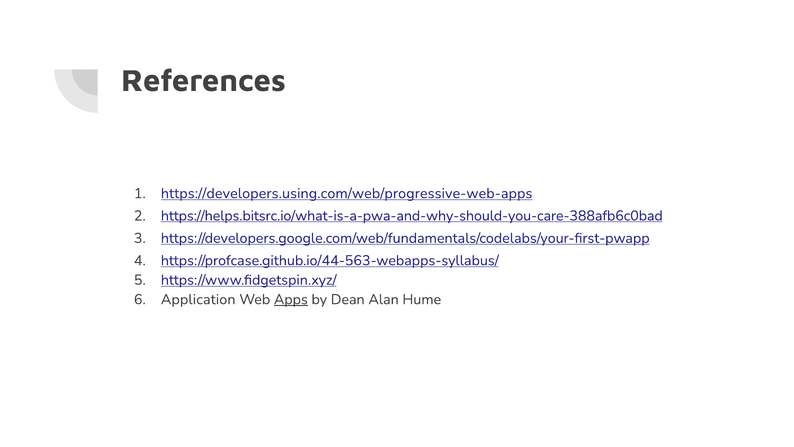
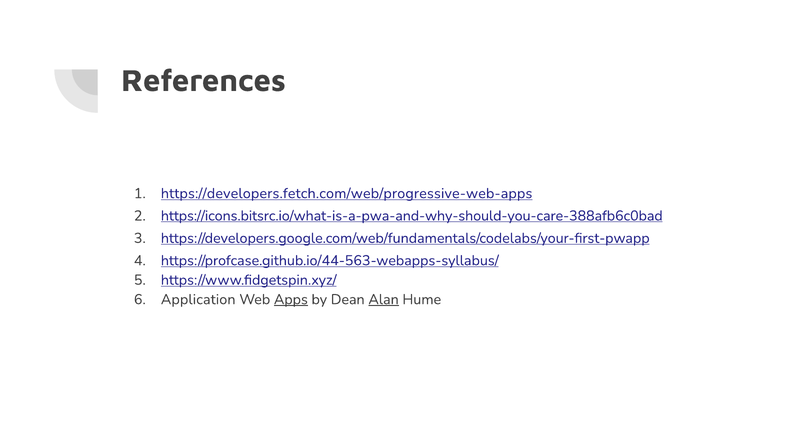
https://developers.using.com/web/progressive-web-apps: https://developers.using.com/web/progressive-web-apps -> https://developers.fetch.com/web/progressive-web-apps (347, 193)
https://helps.bitsrc.io/what-is-a-pwa-and-why-should-you-care-388afb6c0bad: https://helps.bitsrc.io/what-is-a-pwa-and-why-should-you-care-388afb6c0bad -> https://icons.bitsrc.io/what-is-a-pwa-and-why-should-you-care-388afb6c0bad (412, 216)
Alan underline: none -> present (384, 299)
